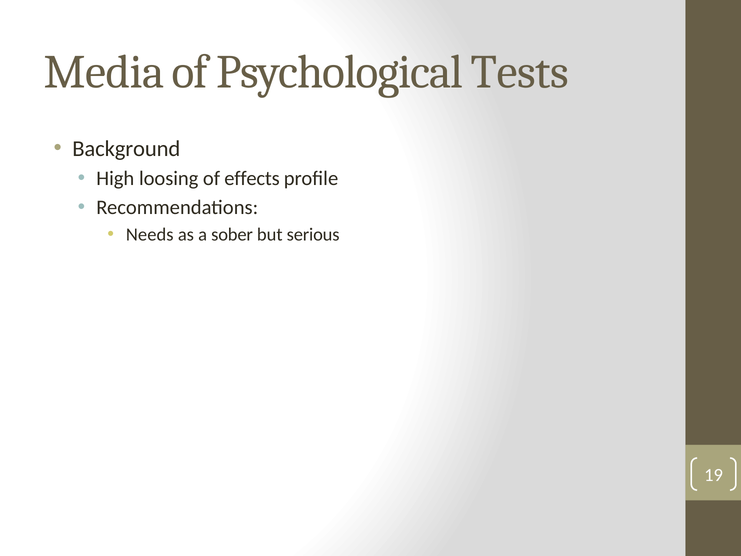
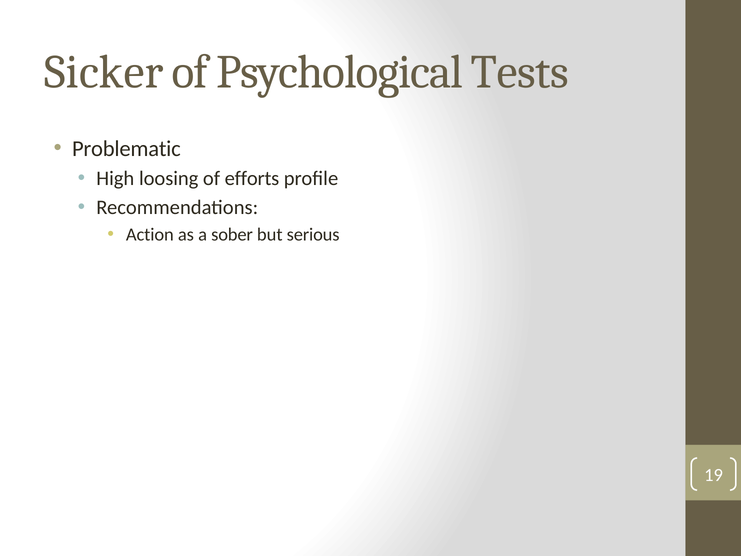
Media: Media -> Sicker (104, 72)
Background: Background -> Problematic (126, 149)
effects: effects -> efforts (252, 178)
Needs: Needs -> Action (150, 234)
